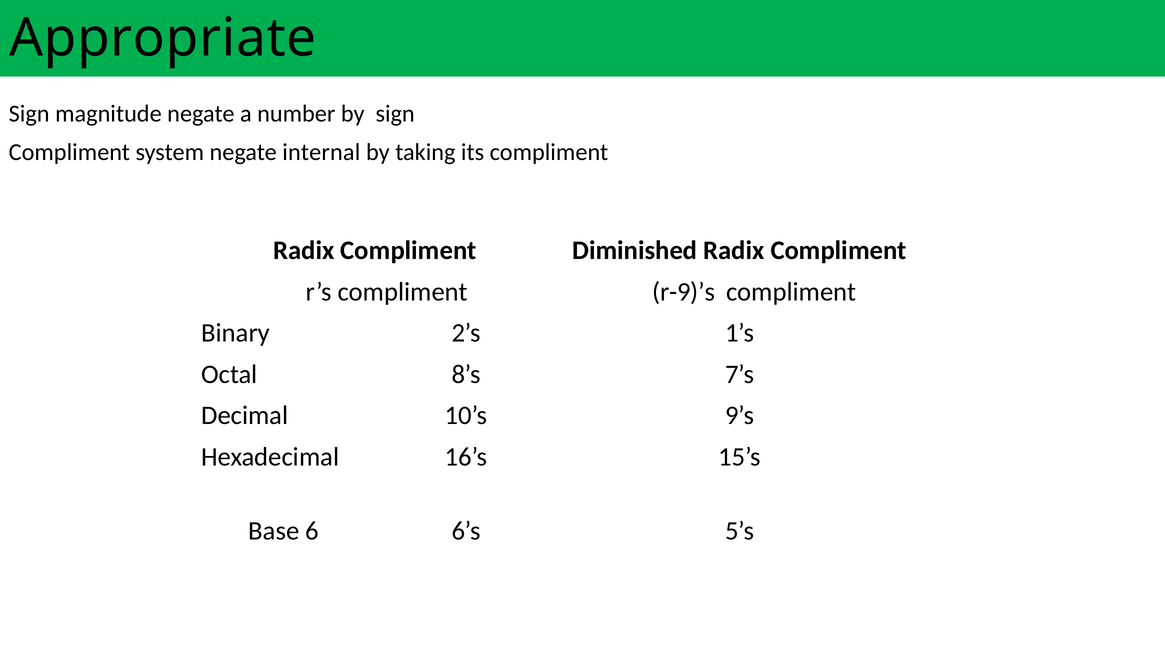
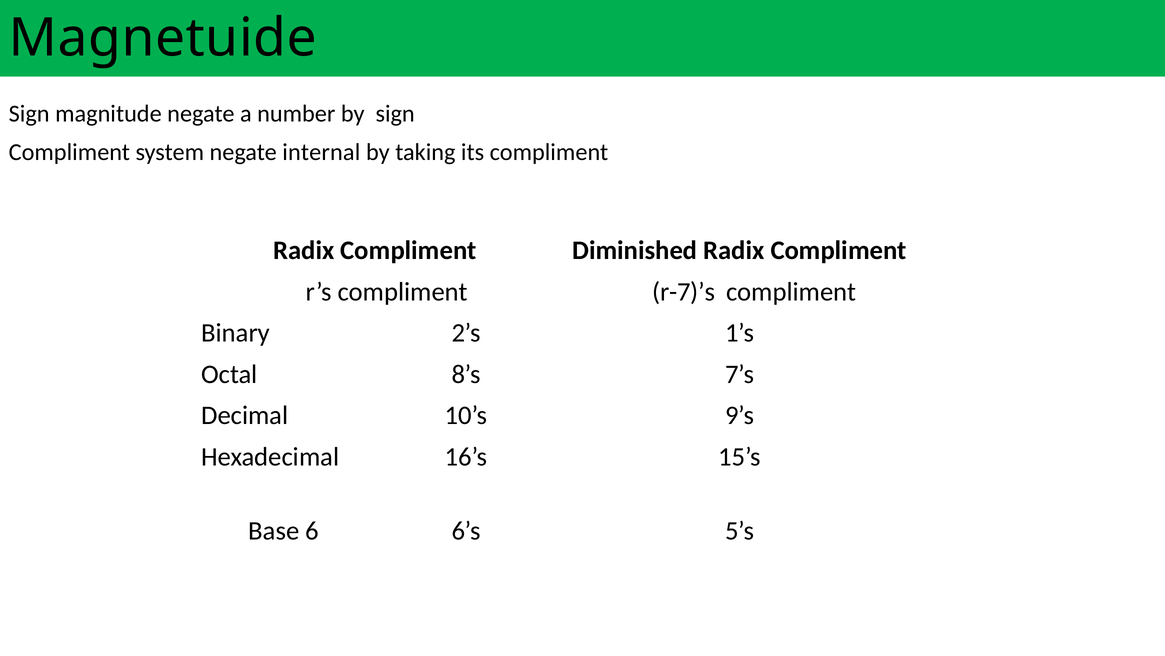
Appropriate: Appropriate -> Magnetuide (163, 38)
r-9)’s: r-9)’s -> r-7)’s (684, 291)
